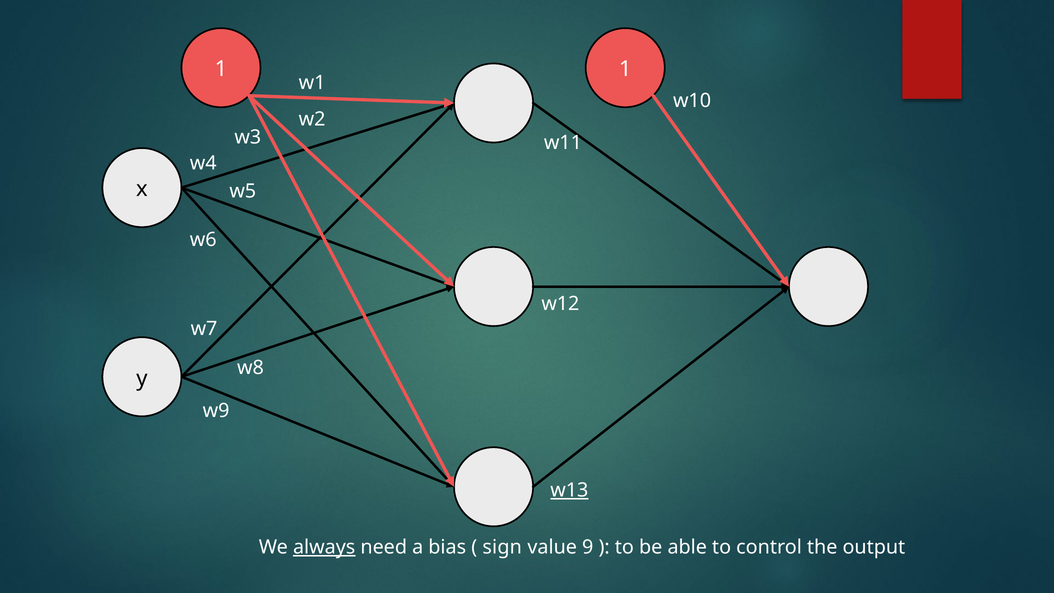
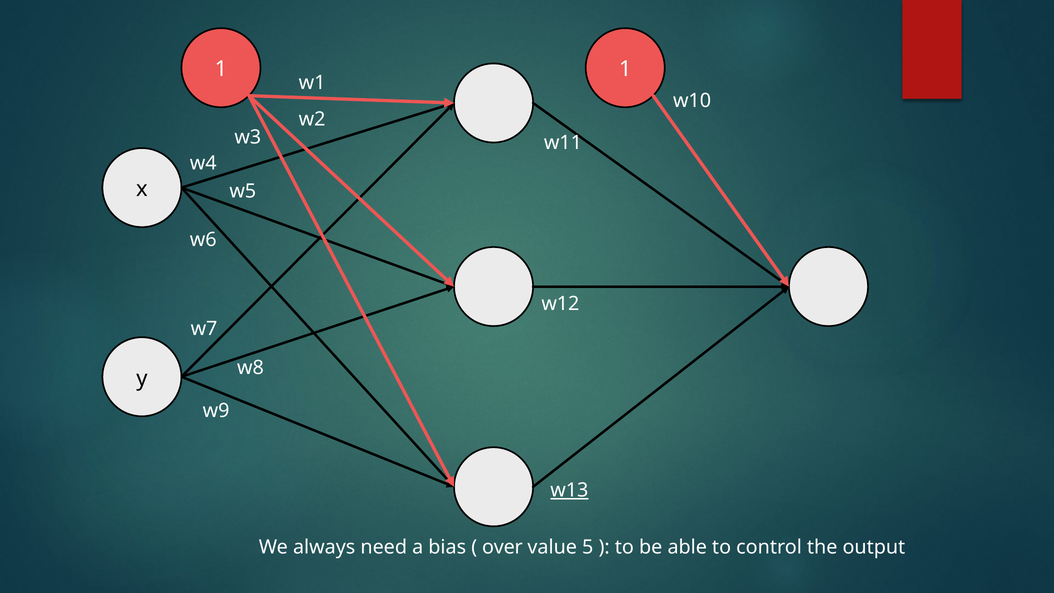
always underline: present -> none (324, 547)
sign: sign -> over (502, 547)
9: 9 -> 5 (588, 547)
